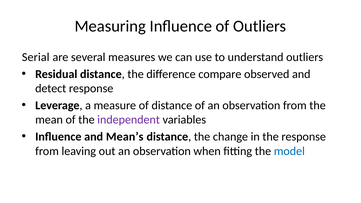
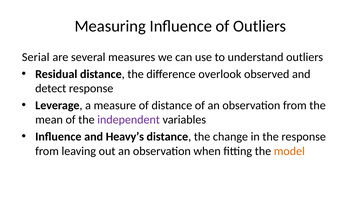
compare: compare -> overlook (220, 74)
Mean’s: Mean’s -> Heavy’s (125, 137)
model colour: blue -> orange (289, 151)
